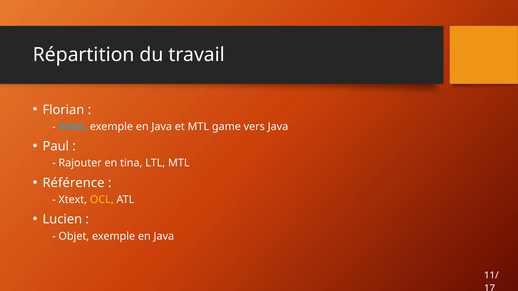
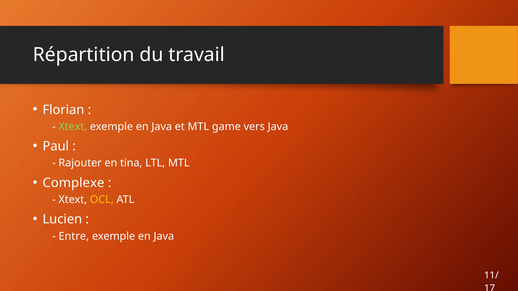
Xtext colour: light blue -> light green (73, 127)
Référence: Référence -> Complexe (73, 183)
Objet: Objet -> Entre (74, 236)
